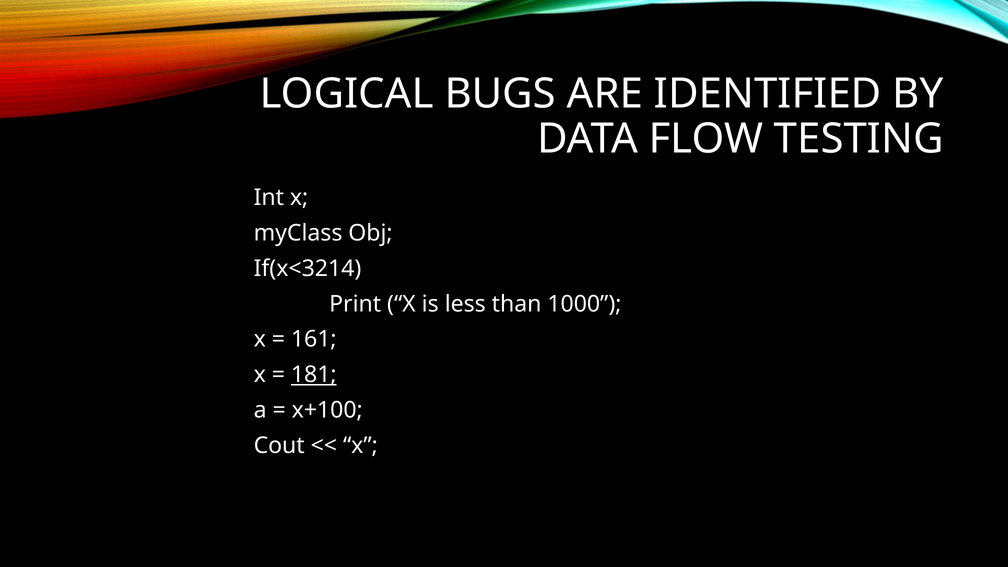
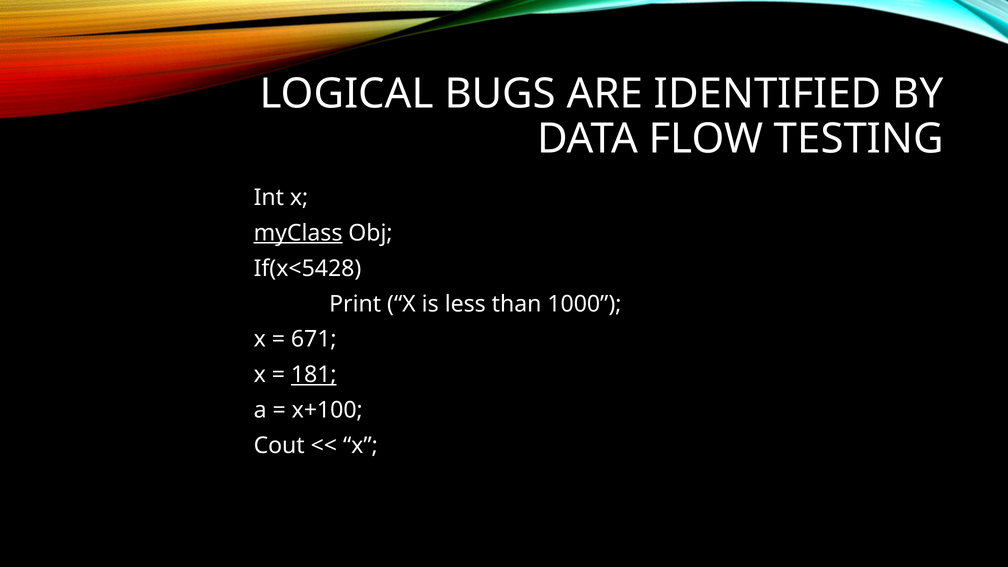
myClass underline: none -> present (298, 233)
If(x<3214: If(x<3214 -> If(x<5428 (307, 268)
161: 161 -> 671 (314, 339)
